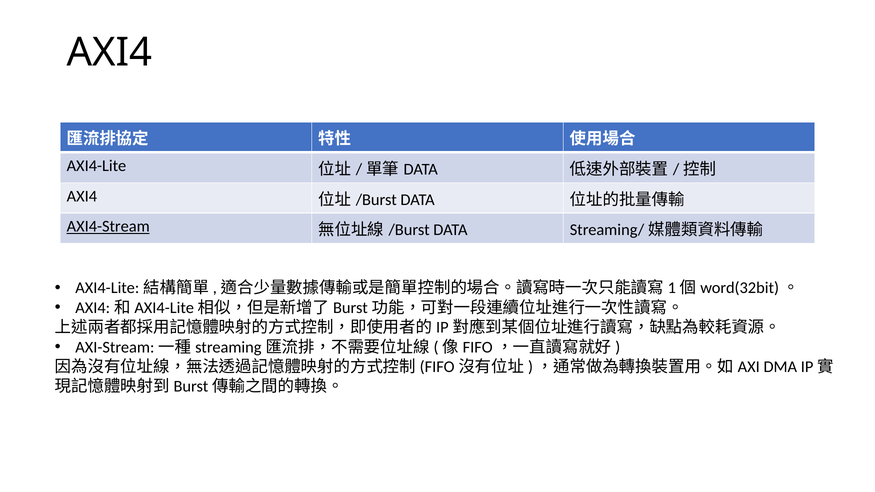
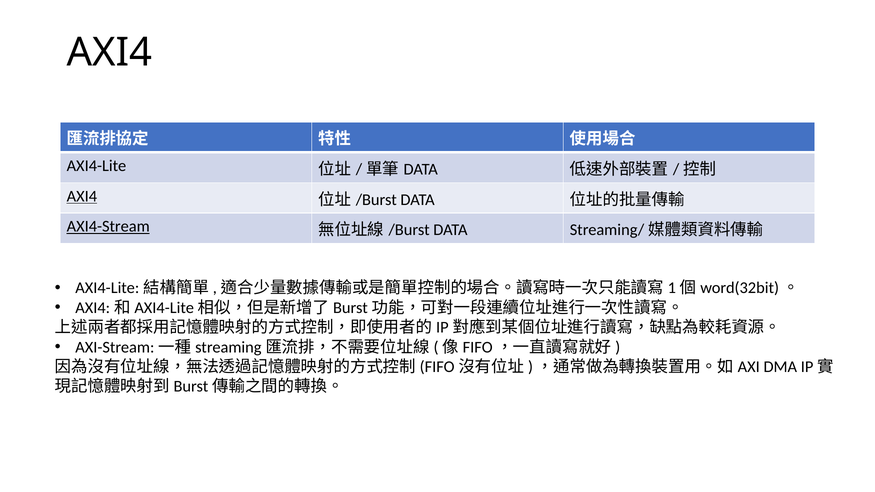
AXI4 underline: none -> present (82, 196)
